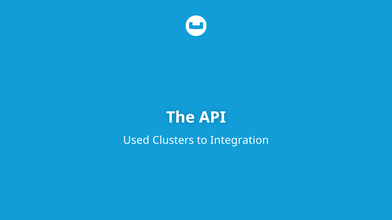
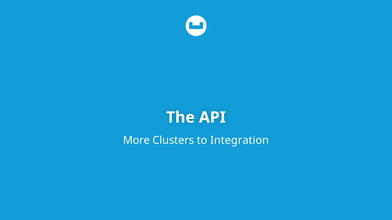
Used: Used -> More (136, 141)
